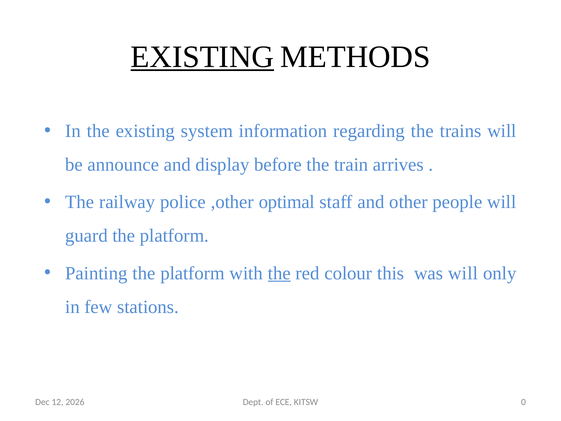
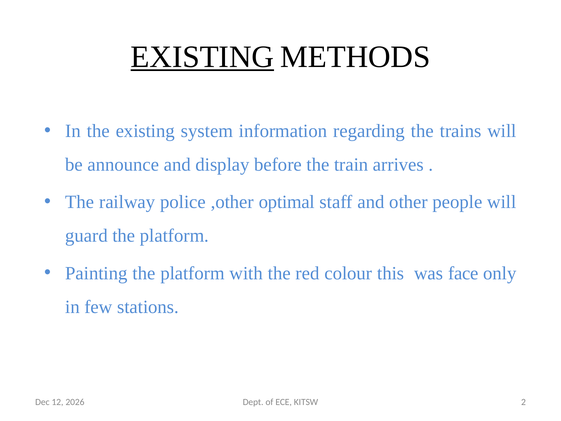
the underline: present -> none (279, 273)
was will: will -> face (463, 273)
0: 0 -> 2 (523, 402)
